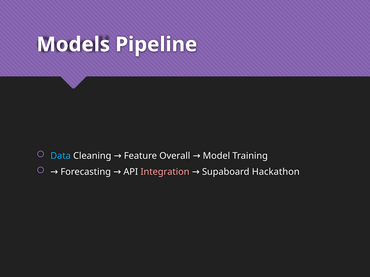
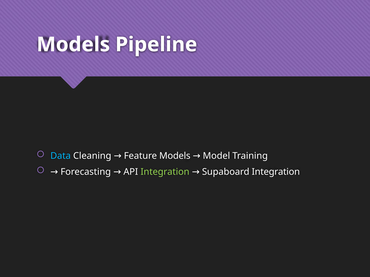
Feature Overall: Overall -> Models (175, 156)
Integration colour: pink -> light green (165, 172)
Supaboard Hackathon: Hackathon -> Integration (276, 172)
